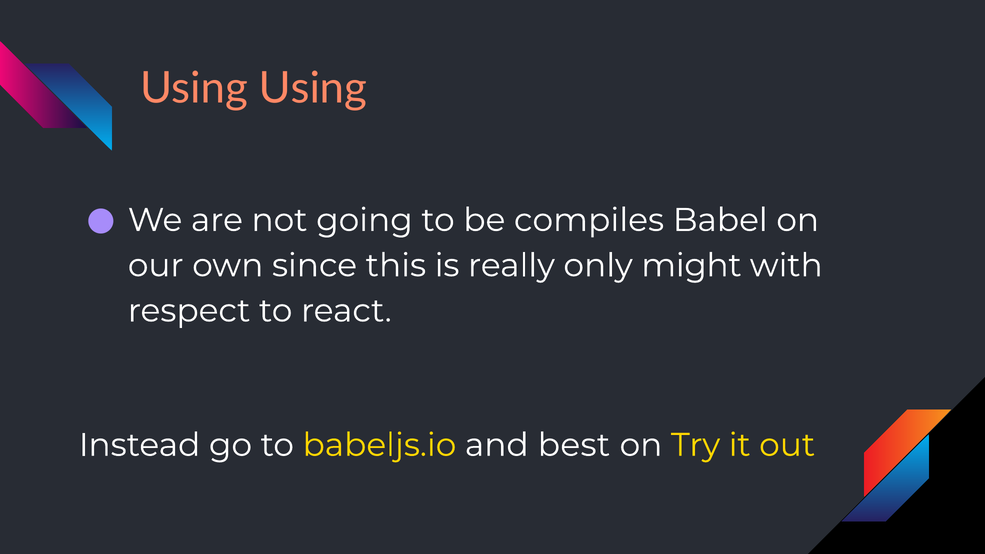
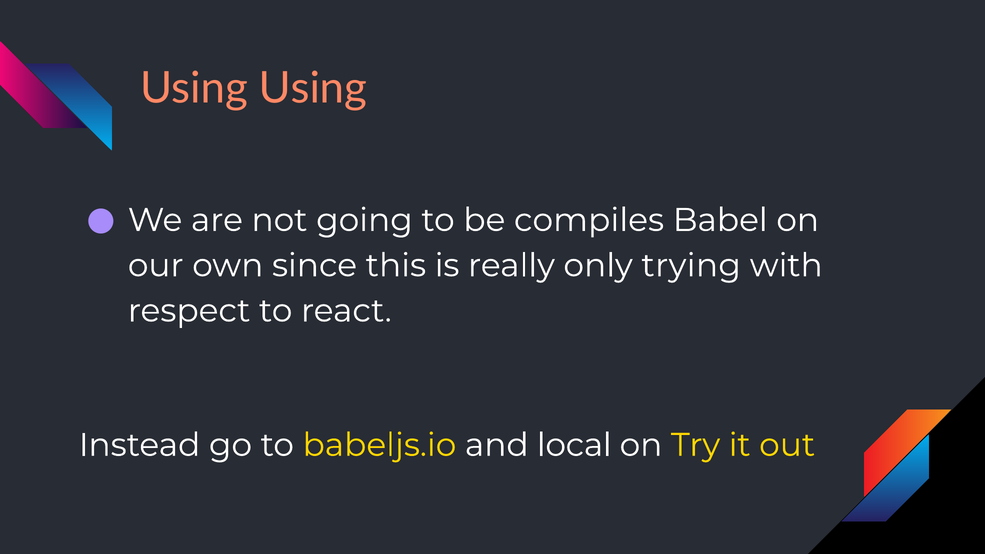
might: might -> trying (691, 265)
best: best -> local (574, 445)
